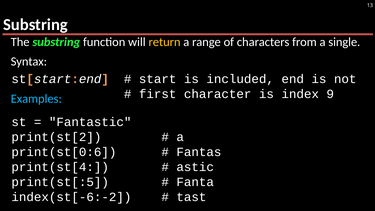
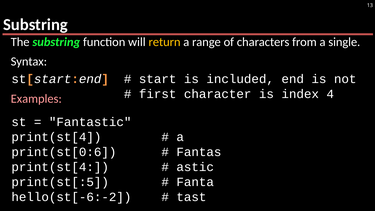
9: 9 -> 4 (330, 94)
Examples colour: light blue -> pink (36, 99)
print(st[2: print(st[2 -> print(st[4 (56, 137)
index(st[-6:-2: index(st[-6:-2 -> hello(st[-6:-2 (71, 197)
